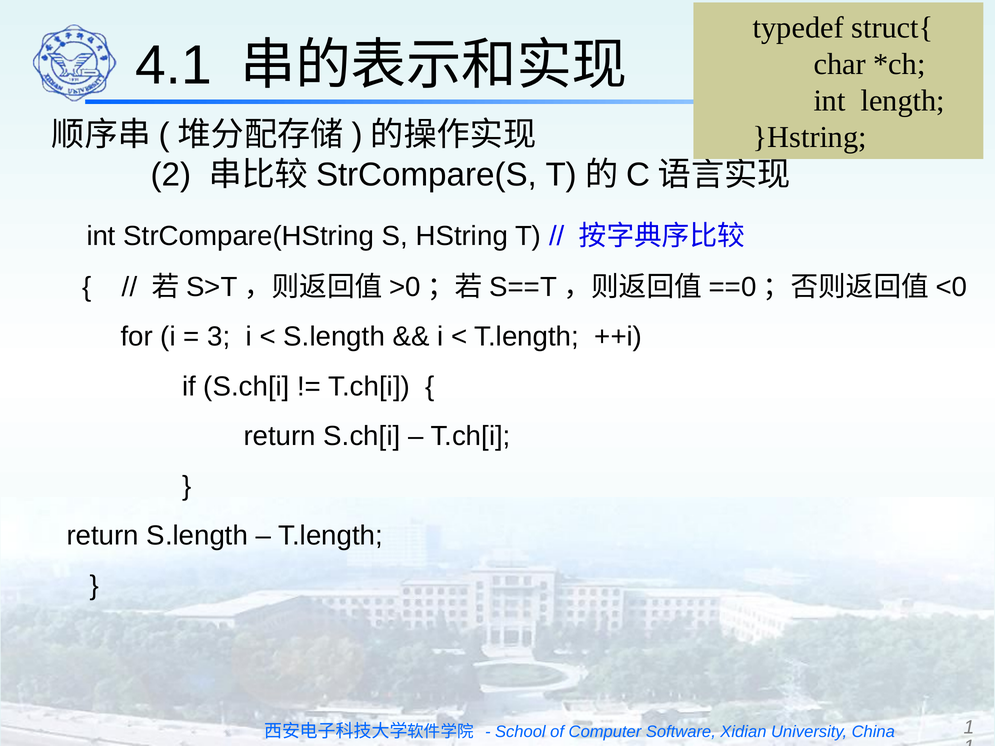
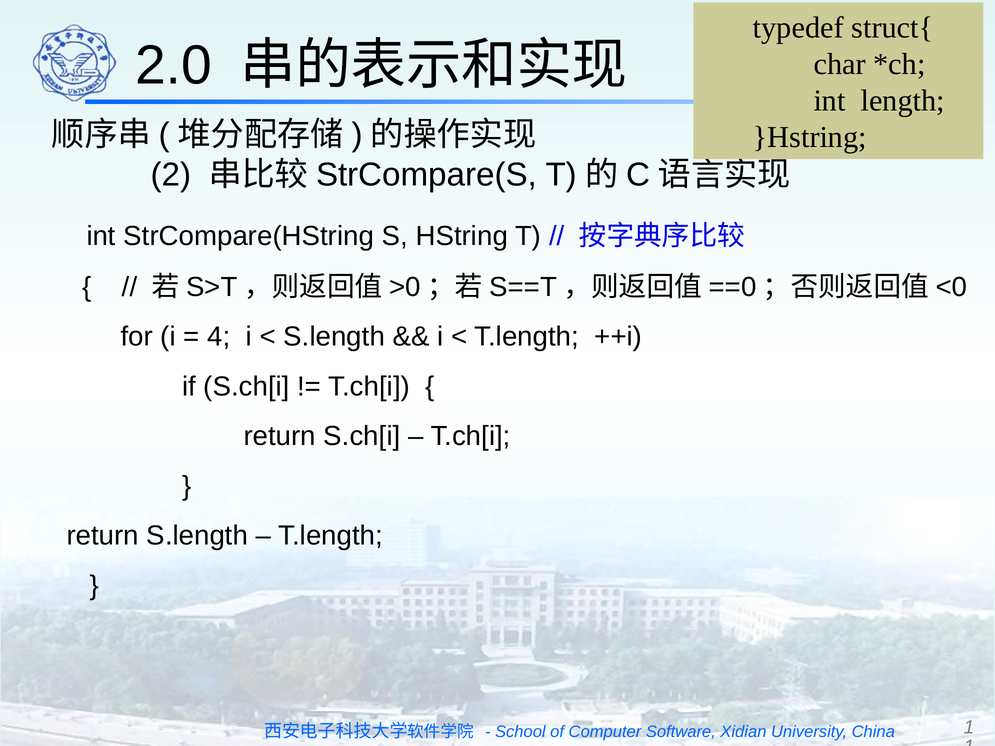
4.1: 4.1 -> 2.0 (174, 66)
3: 3 -> 4 (219, 337)
